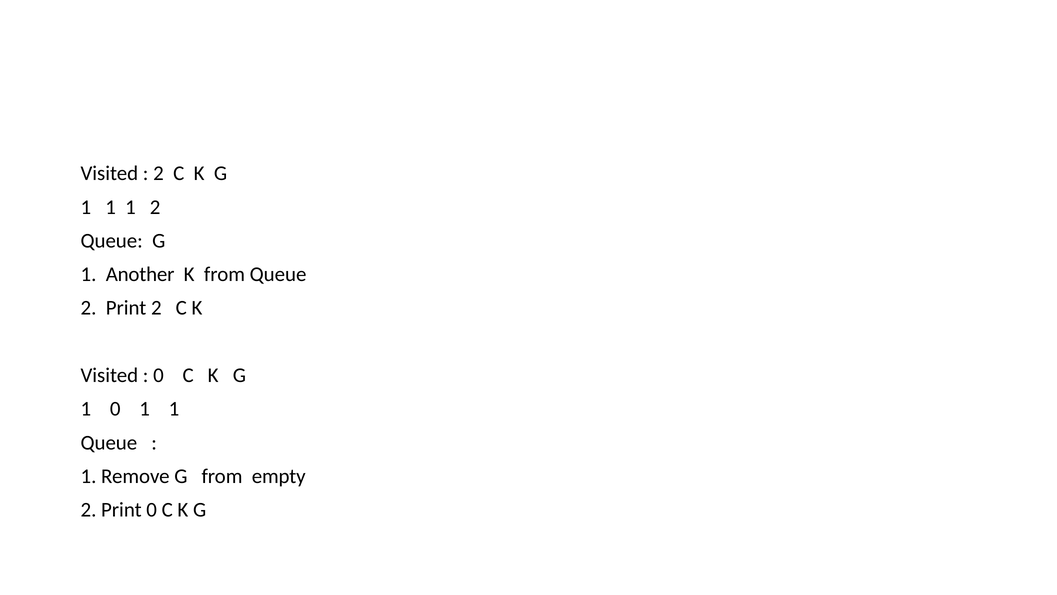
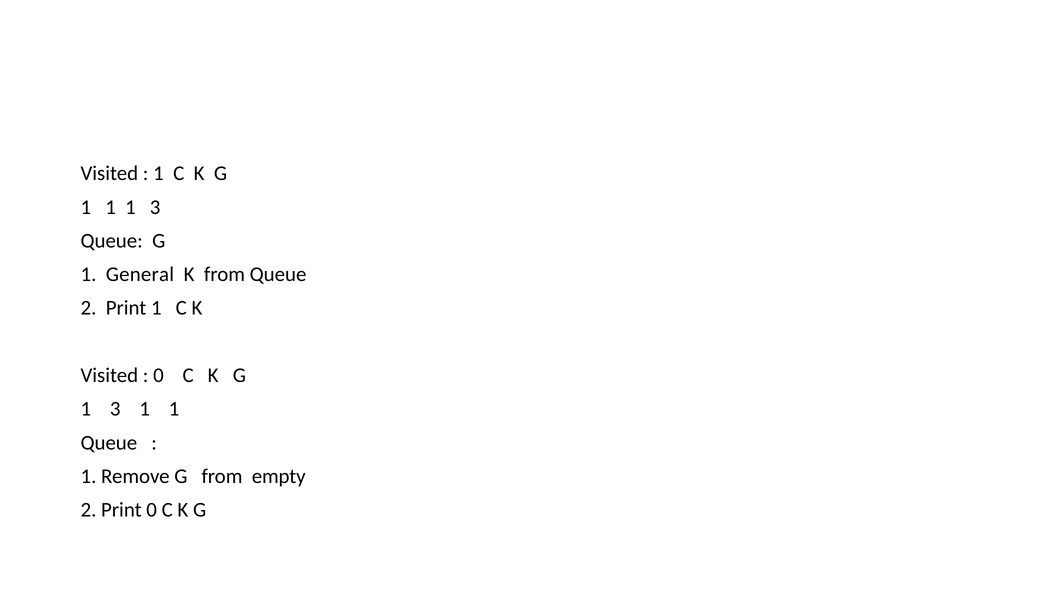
2: 2 -> 1 (158, 173)
1 1 2: 2 -> 3 (155, 207)
Another: Another -> General (140, 274)
Print 2: 2 -> 1 (156, 308)
0: 0 -> 3 (115, 409)
